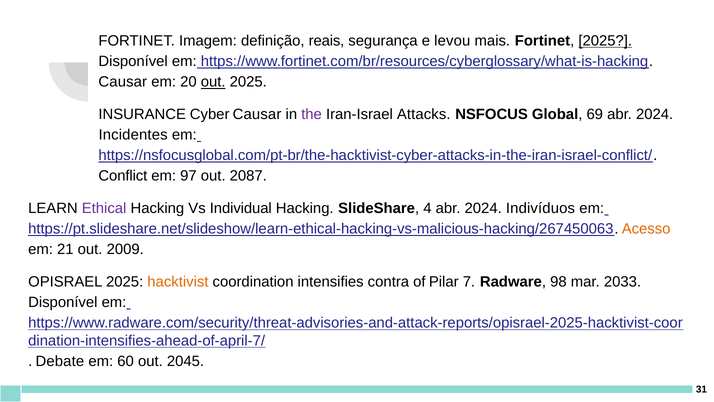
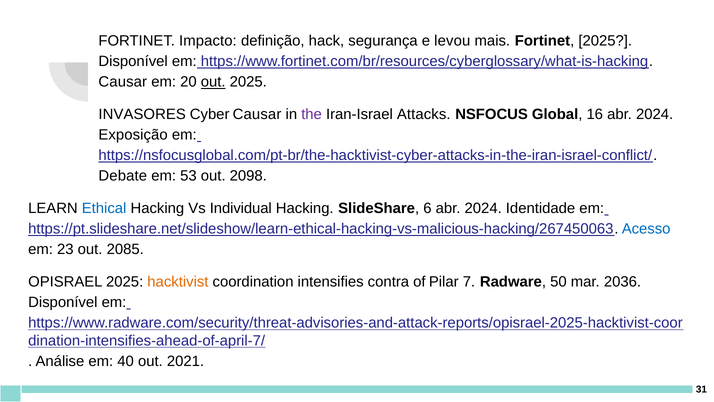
Imagem: Imagem -> Impacto (208, 41)
reais: reais -> hack (326, 41)
2025 underline: present -> none (605, 41)
INSURANCE: INSURANCE -> INVASORES (142, 114)
69: 69 -> 16 (595, 114)
Incidentes: Incidentes -> Exposição (133, 135)
Conflict: Conflict -> Debate (123, 176)
97: 97 -> 53 (188, 176)
2087: 2087 -> 2098 (248, 176)
Ethical colour: purple -> blue (104, 208)
4: 4 -> 6 (427, 208)
Indivíduos: Indivíduos -> Identidade (541, 208)
Acesso colour: orange -> blue (646, 229)
21: 21 -> 23 (65, 249)
2009: 2009 -> 2085 (125, 249)
98: 98 -> 50 (558, 282)
2033: 2033 -> 2036 (622, 282)
Debate: Debate -> Análise (60, 361)
60: 60 -> 40 (126, 361)
2045: 2045 -> 2021 (185, 361)
